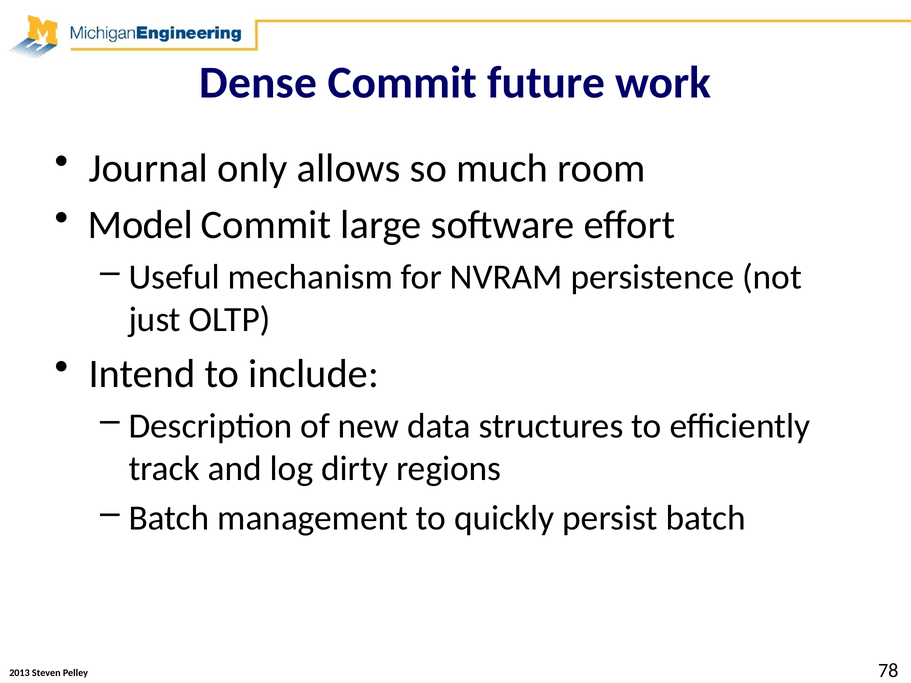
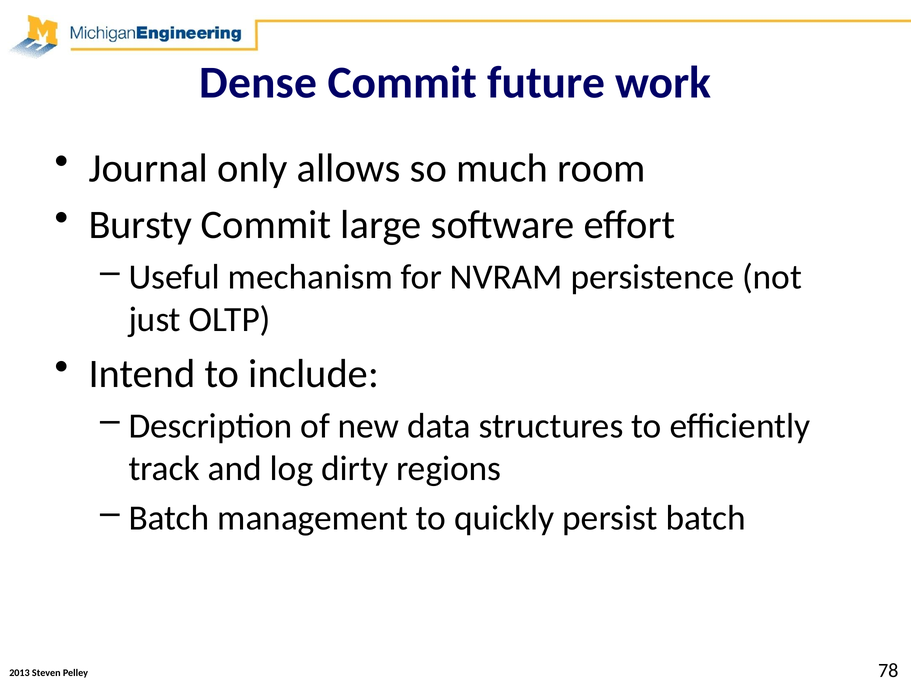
Model: Model -> Bursty (140, 225)
